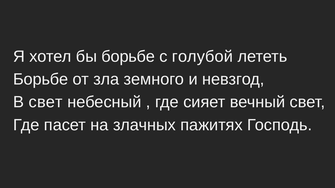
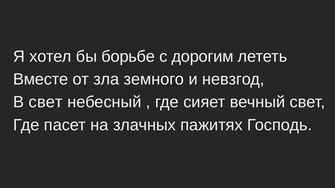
голубой: голубой -> дорогим (203, 57)
Борьбе: Борьбе -> Вместе (41, 79)
